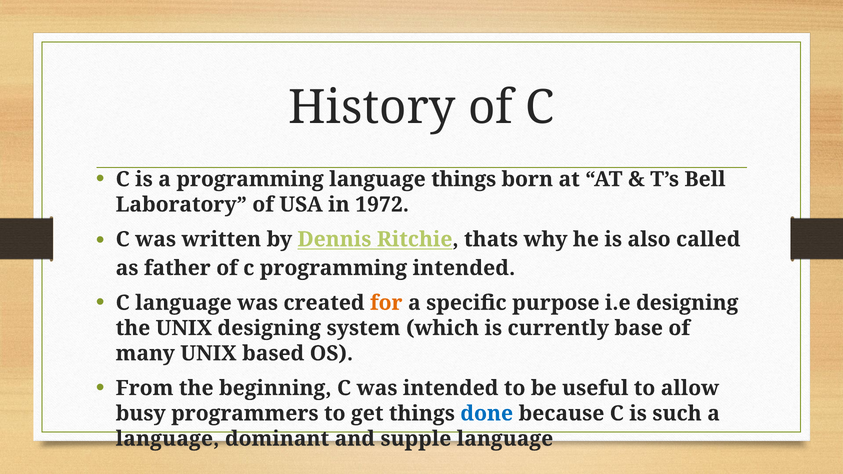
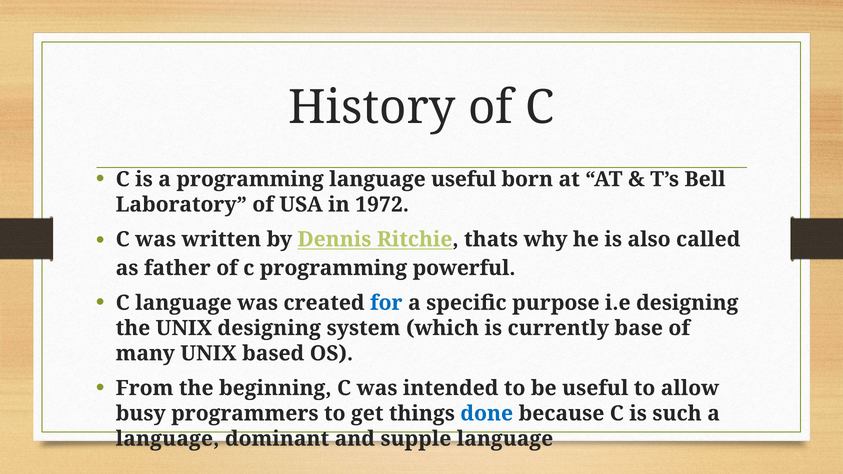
language things: things -> useful (464, 179)
programming intended: intended -> powerful (464, 268)
for colour: orange -> blue (386, 303)
